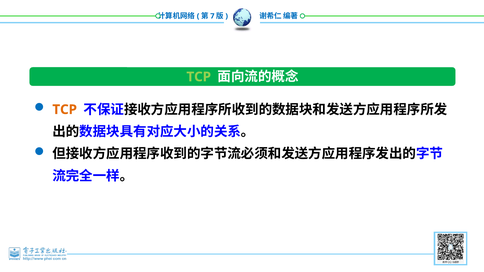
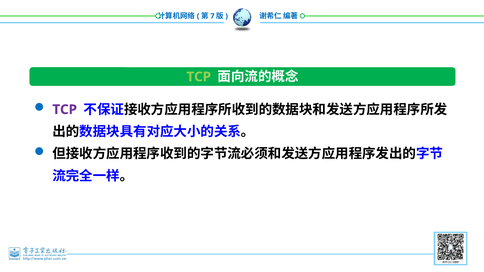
TCP colour: orange -> purple (65, 110)
